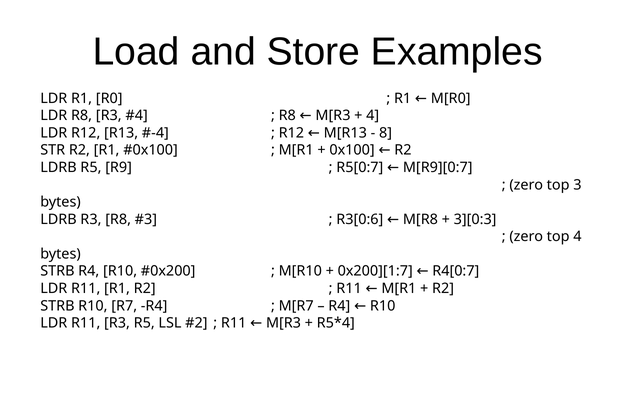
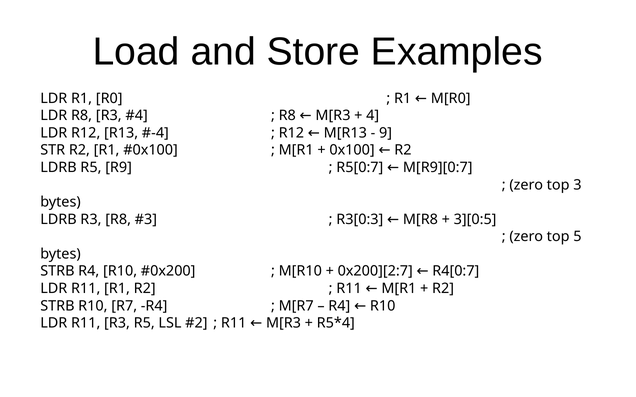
8: 8 -> 9 (386, 133)
R3[0:6: R3[0:6 -> R3[0:3 (360, 220)
3][0:3: 3][0:3 -> 3][0:5 (475, 220)
top 4: 4 -> 5 (577, 237)
0x200][1:7: 0x200][1:7 -> 0x200][2:7 (375, 272)
